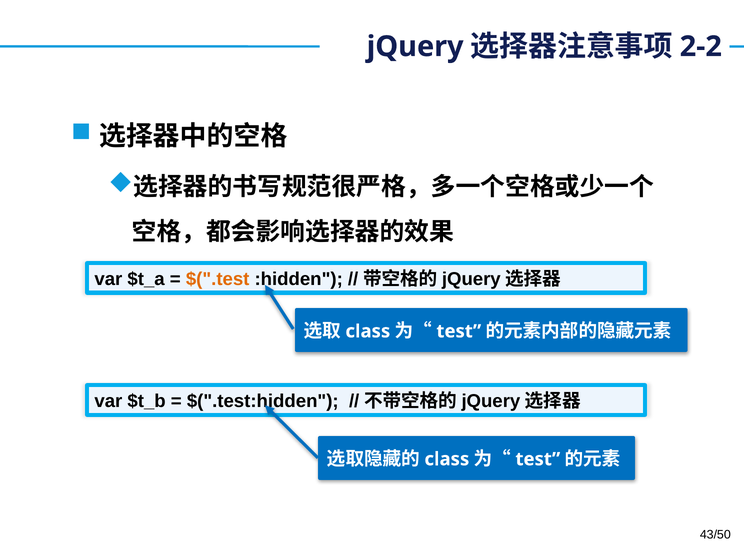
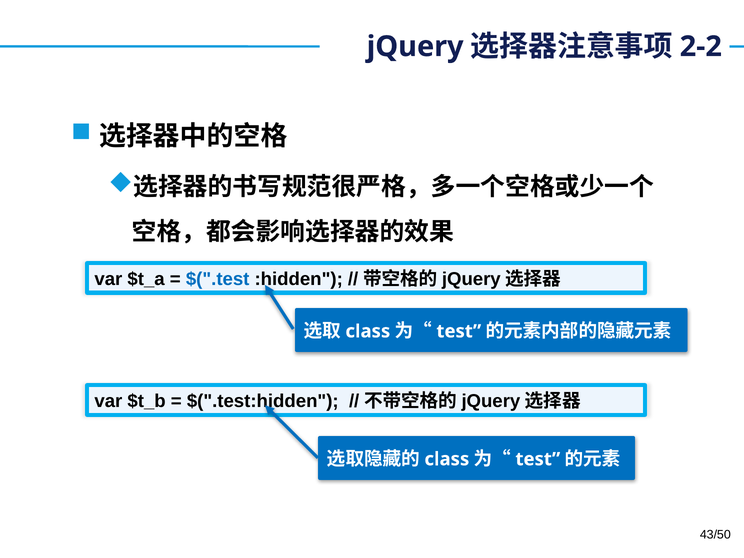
$(".test colour: orange -> blue (218, 279)
